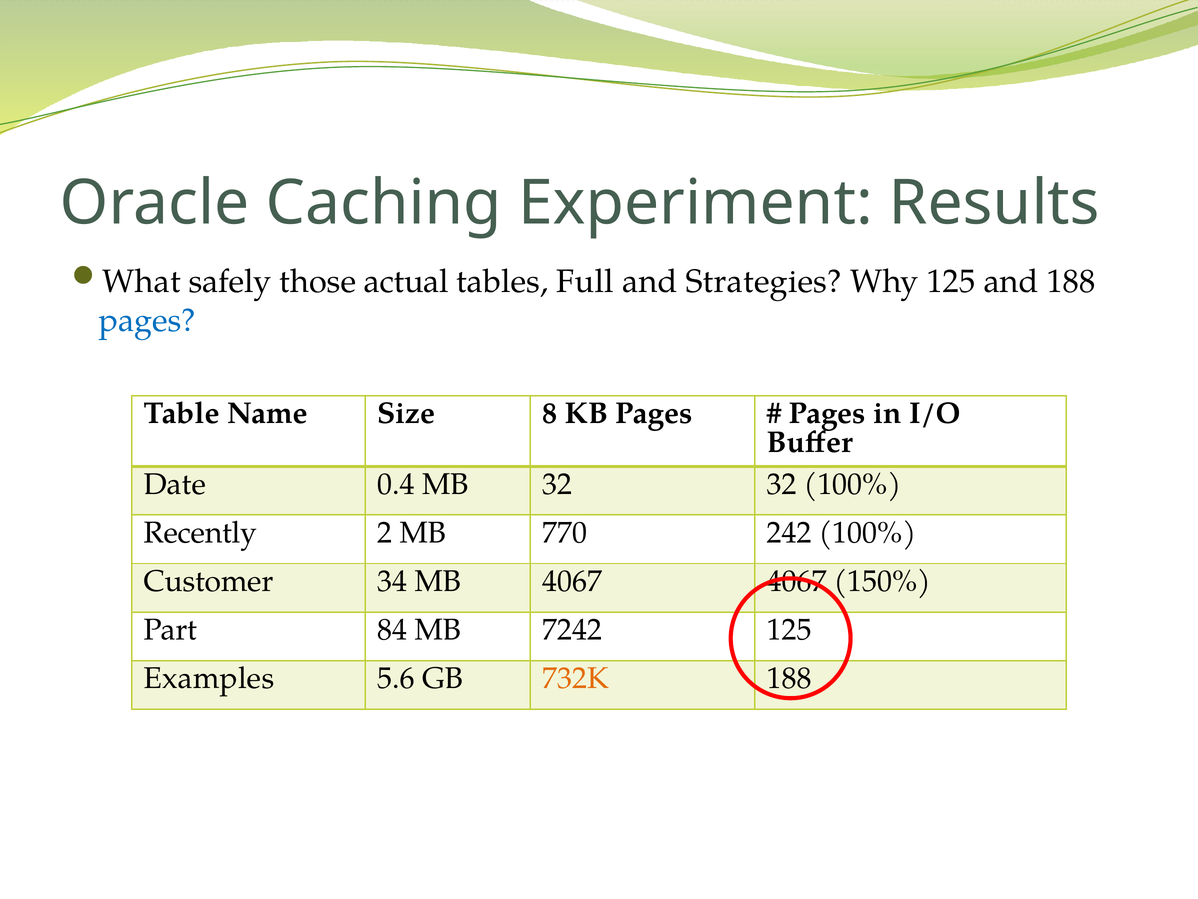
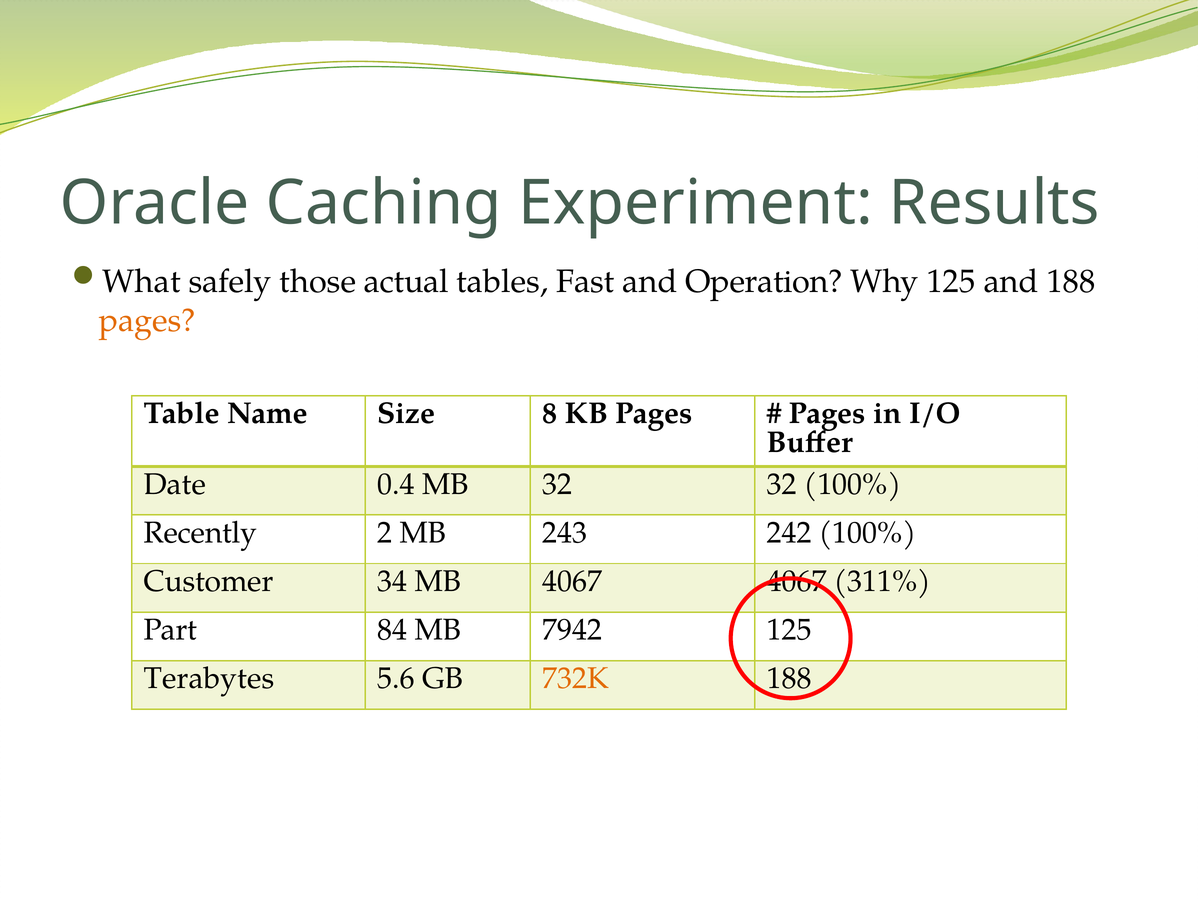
Full: Full -> Fast (585, 281)
Strategies: Strategies -> Operation (764, 281)
pages colour: blue -> orange (147, 320)
770: 770 -> 243 (565, 532)
150%: 150% -> 311% (882, 581)
7242: 7242 -> 7942 (572, 630)
Examples: Examples -> Terabytes (209, 678)
